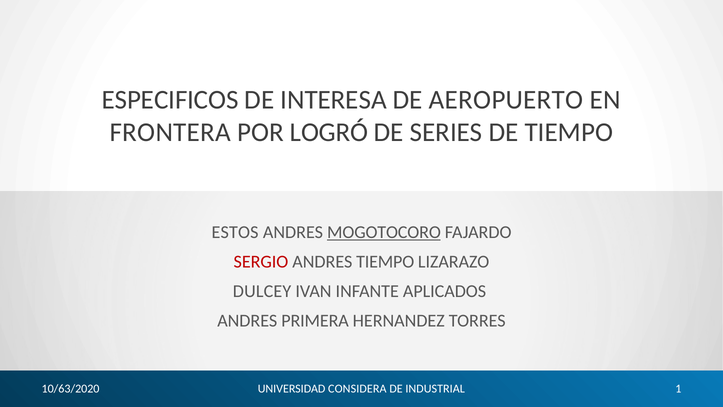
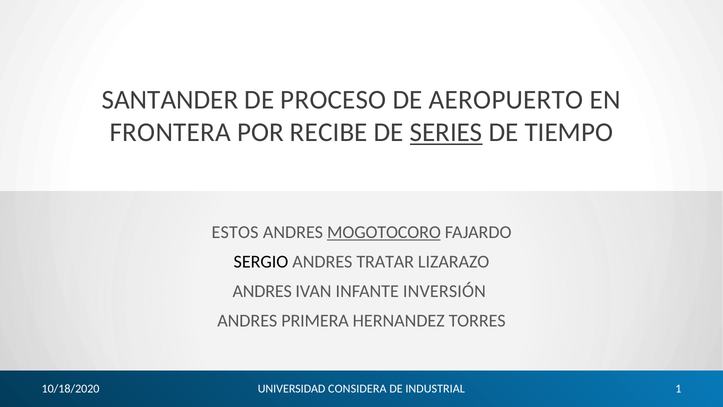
ESPECIFICOS: ESPECIFICOS -> SANTANDER (170, 100)
INTERESA: INTERESA -> PROCESO (333, 100)
LOGRÓ: LOGRÓ -> RECIBE (329, 132)
SERIES underline: none -> present (446, 132)
SERGIO colour: red -> black (261, 261)
ANDRES TIEMPO: TIEMPO -> TRATAR (385, 261)
DULCEY: DULCEY -> ANDRES (262, 291)
APLICADOS: APLICADOS -> INVERSIÓN (444, 291)
10/63/2020: 10/63/2020 -> 10/18/2020 (71, 389)
